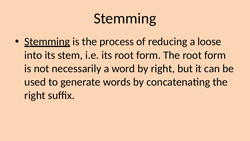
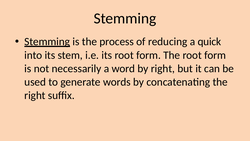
loose: loose -> quick (209, 42)
